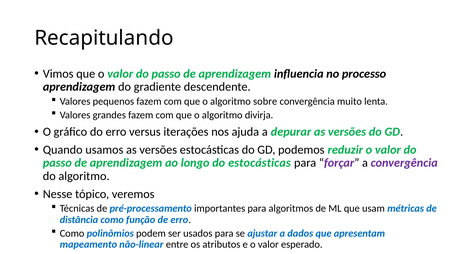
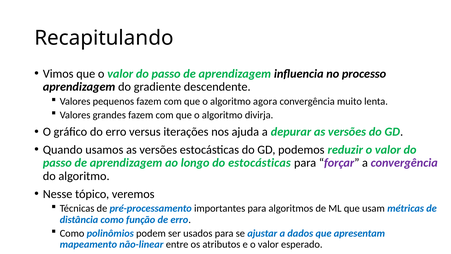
sobre: sobre -> agora (265, 101)
